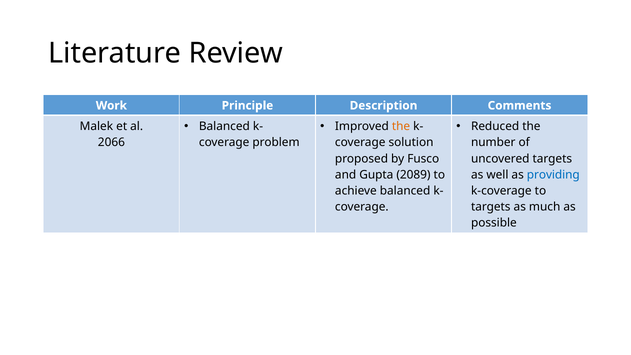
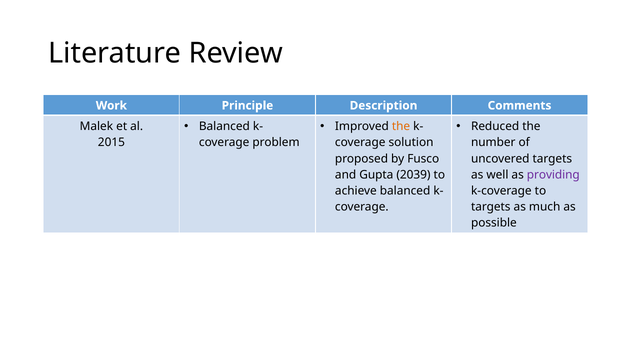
2066: 2066 -> 2015 (111, 143)
2089: 2089 -> 2039 (413, 175)
providing colour: blue -> purple (553, 175)
